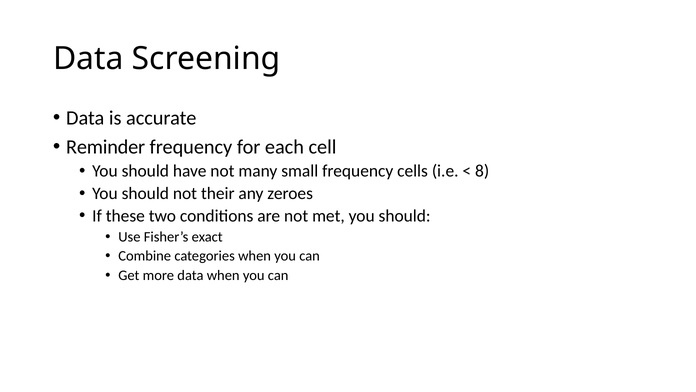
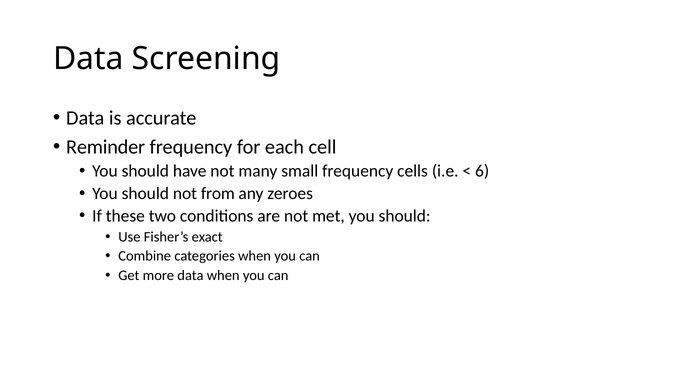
8: 8 -> 6 (482, 171)
their: their -> from (218, 193)
